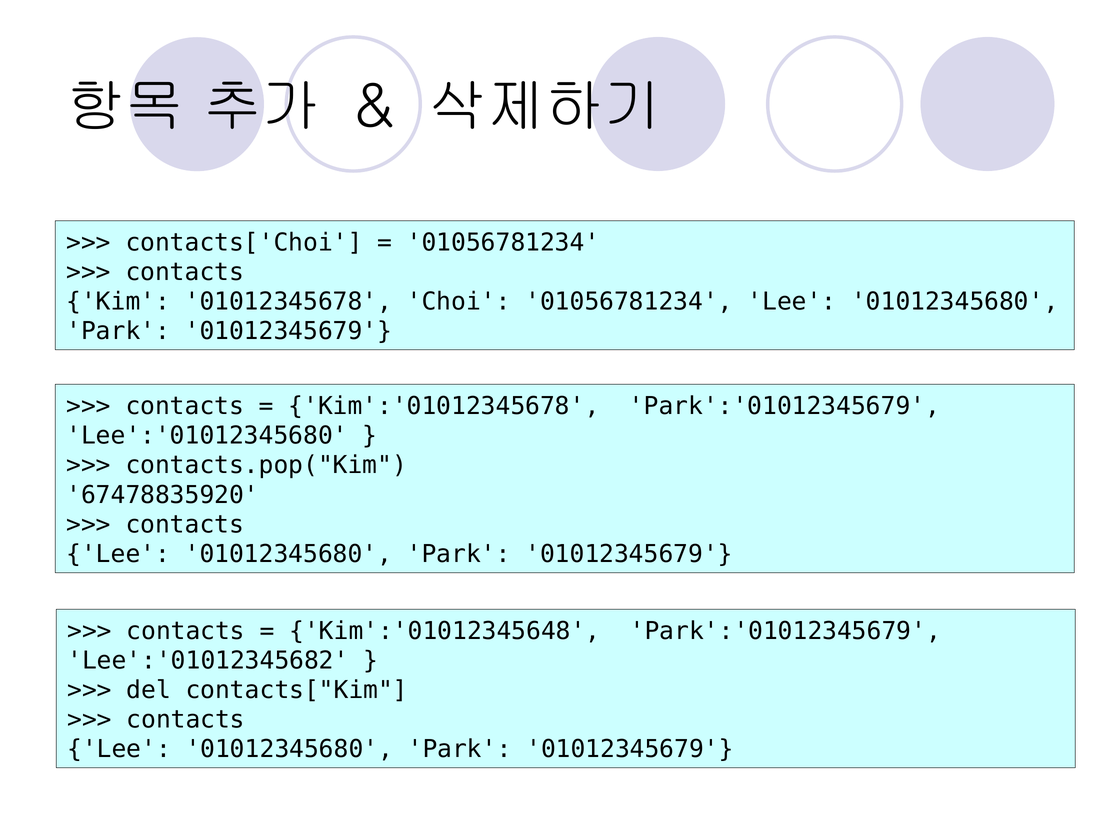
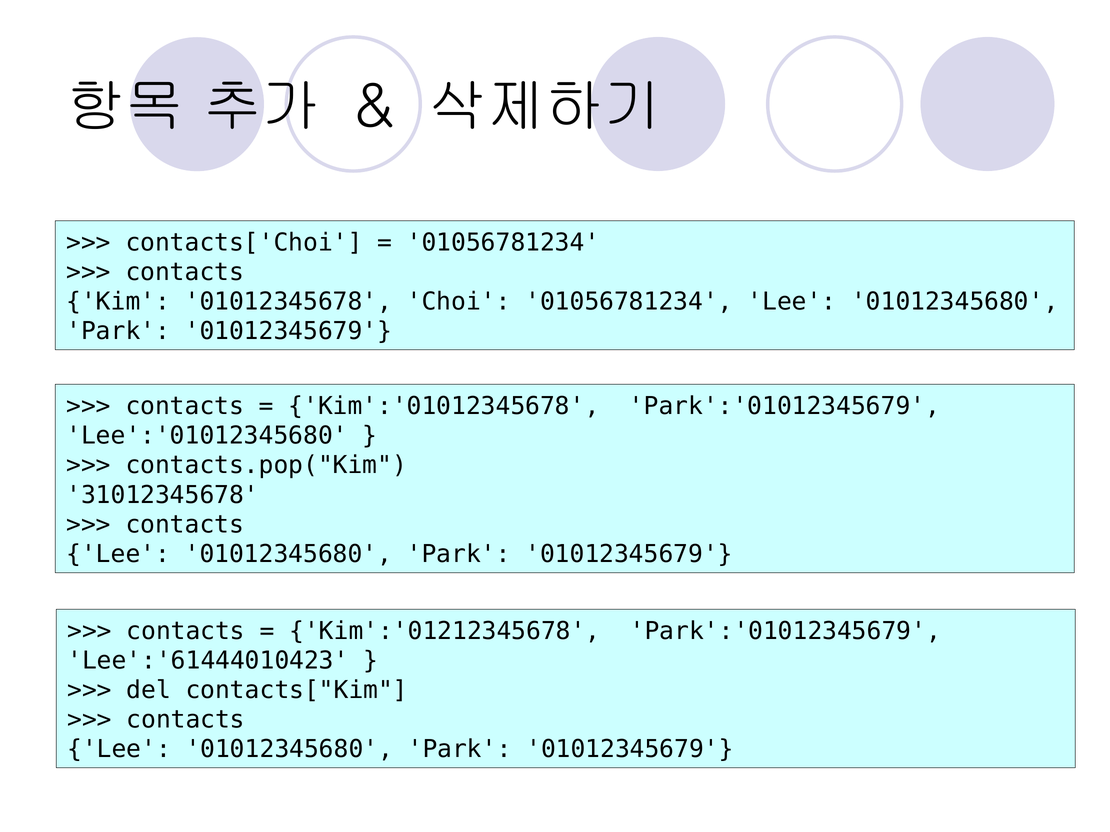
67478835920: 67478835920 -> 31012345678 (163, 495)
Kim':'01012345648: Kim':'01012345648 -> Kim':'01212345678 (445, 631)
Lee':'01012345682: Lee':'01012345682 -> Lee':'61444010423 (208, 661)
